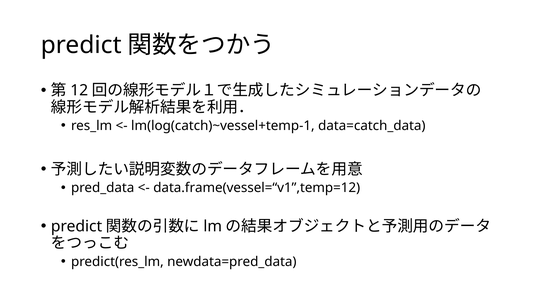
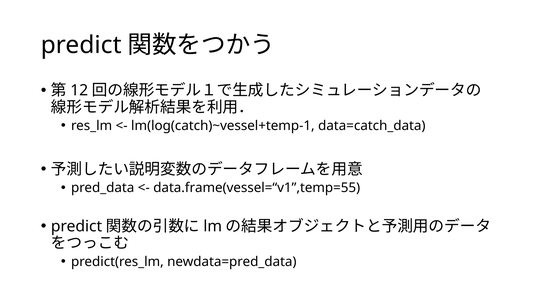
data.frame(vessel=“v1”,temp=12: data.frame(vessel=“v1”,temp=12 -> data.frame(vessel=“v1”,temp=55 (257, 188)
